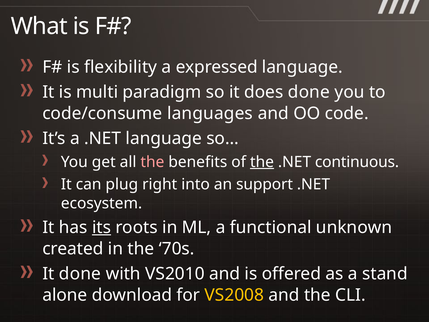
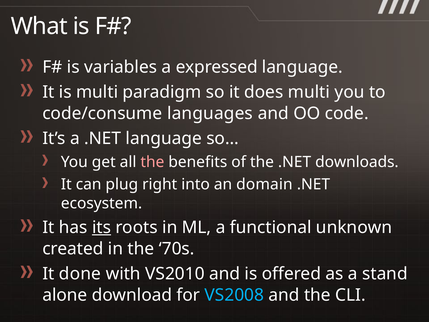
flexibility: flexibility -> variables (121, 67)
does done: done -> multi (309, 92)
the underline: present -> none (262, 162)
continuous: continuous -> downloads (357, 162)
support: support -> domain (264, 184)
VS2008 colour: yellow -> light blue (234, 295)
